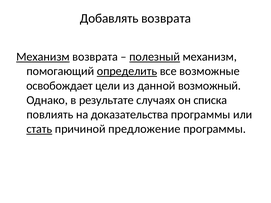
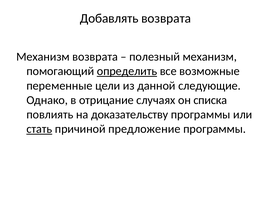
Механизм underline: present -> none (43, 57)
полезный underline: present -> none (155, 57)
освобождает: освобождает -> переменные (59, 86)
возможный: возможный -> следующие (210, 86)
результате: результате -> отрицание (106, 100)
доказательства: доказательства -> доказательству (130, 115)
